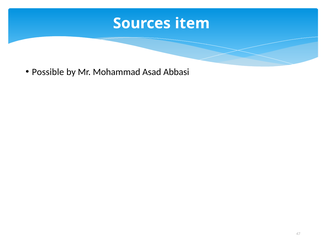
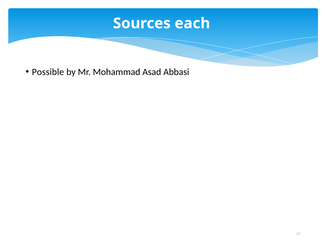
item: item -> each (192, 23)
